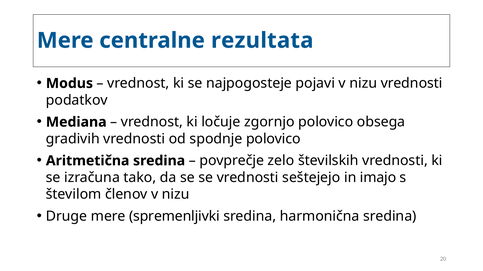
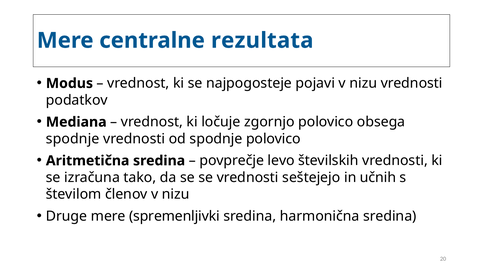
gradivih: gradivih -> spodnje (73, 139)
zelo: zelo -> levo (281, 161)
imajo: imajo -> učnih (378, 178)
